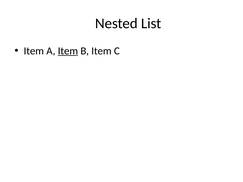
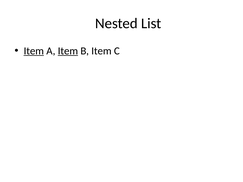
Item underline: none -> present (34, 51)
